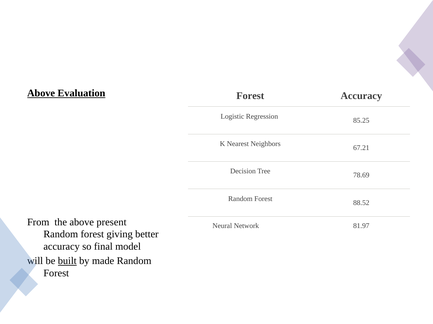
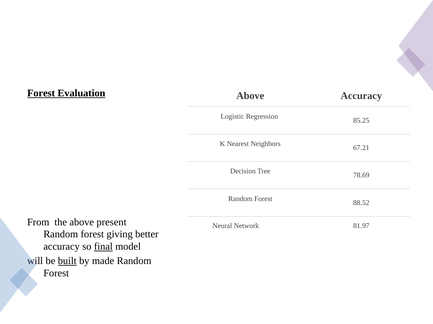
Above: Above -> Forest (41, 93)
Forest: Forest -> Above (250, 96)
final underline: none -> present (103, 247)
